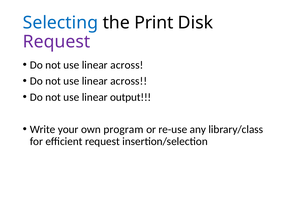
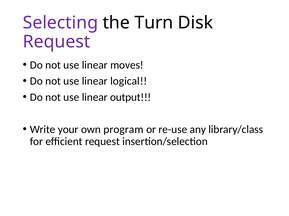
Selecting colour: blue -> purple (60, 23)
Print: Print -> Turn (154, 23)
across: across -> moves (127, 65)
across: across -> logical (129, 81)
